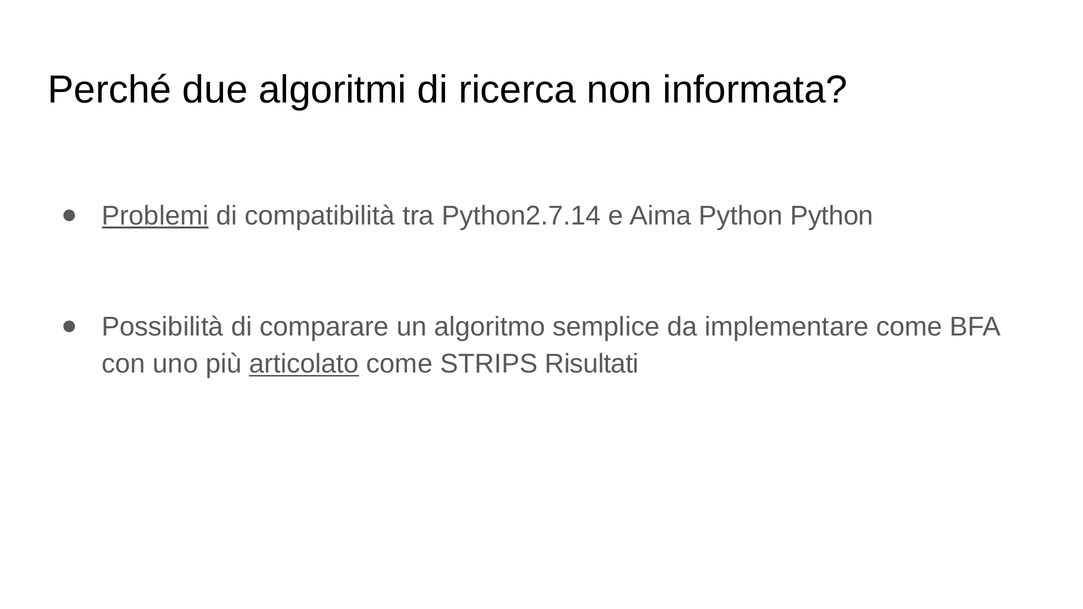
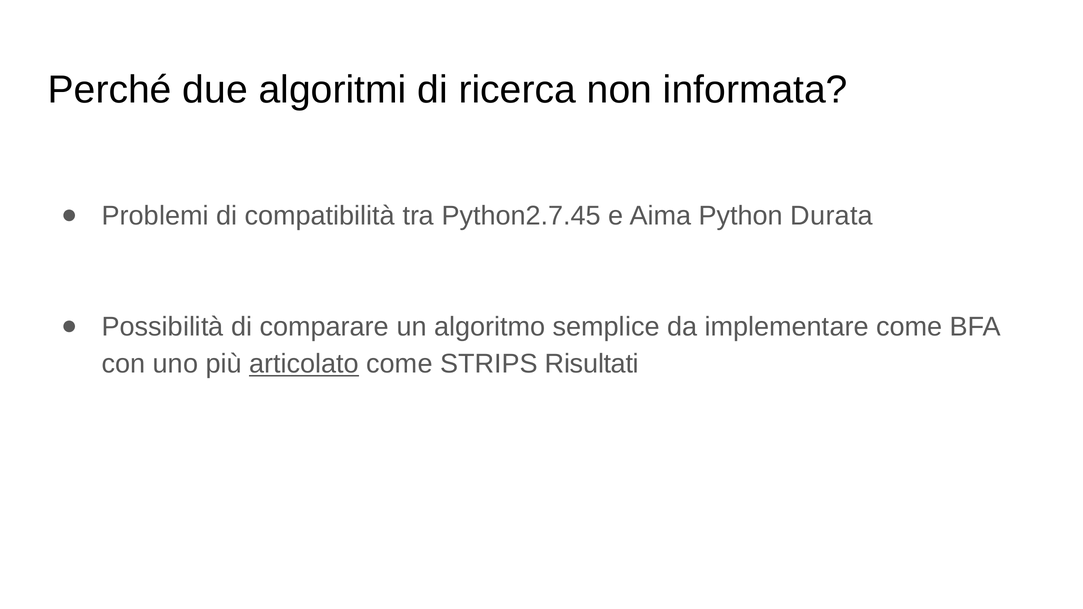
Problemi underline: present -> none (155, 216)
Python2.7.14: Python2.7.14 -> Python2.7.45 (521, 216)
Python Python: Python -> Durata (832, 216)
